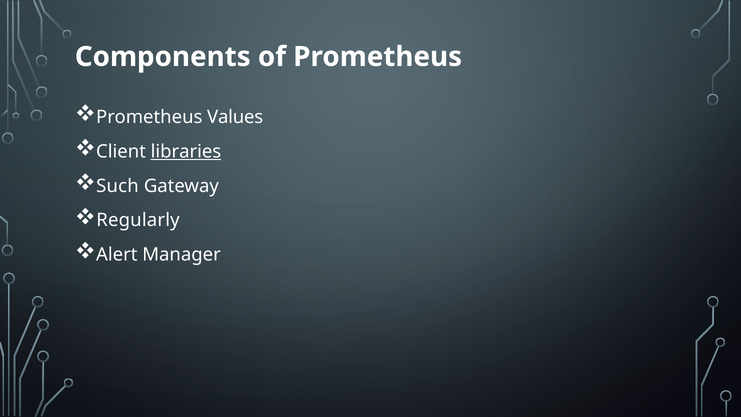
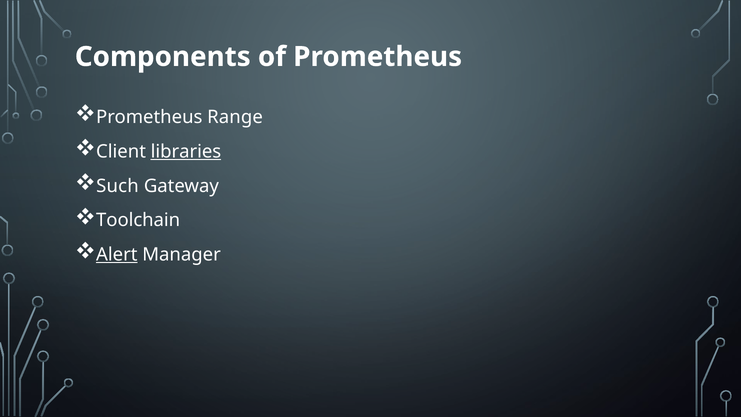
Values: Values -> Range (235, 117)
Regularly: Regularly -> Toolchain (138, 220)
Alert underline: none -> present (117, 255)
